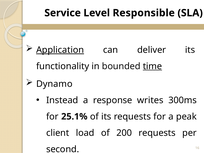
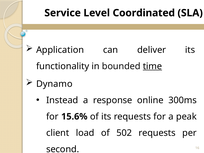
Responsible: Responsible -> Coordinated (144, 13)
Application underline: present -> none (60, 50)
writes: writes -> online (150, 100)
25.1%: 25.1% -> 15.6% (74, 117)
200: 200 -> 502 (124, 133)
